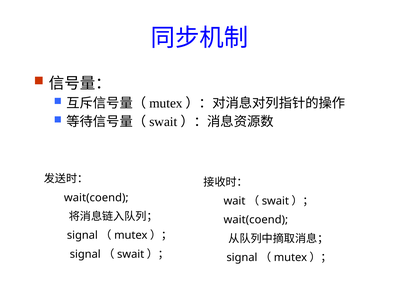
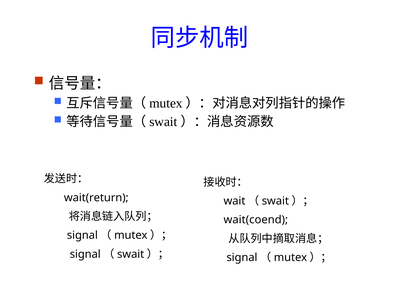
wait(coend: wait(coend -> wait(return (96, 198)
